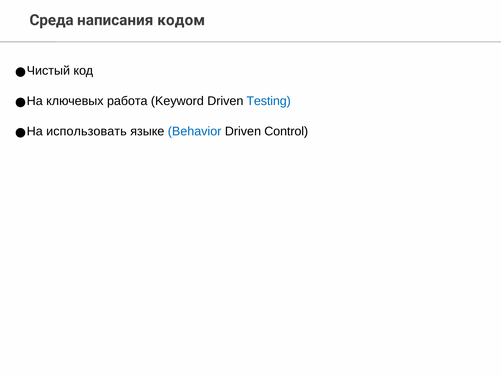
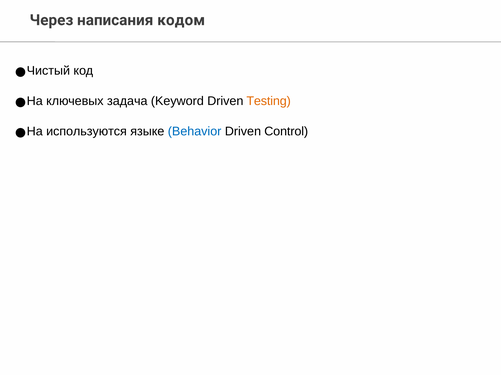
Среда: Среда -> Через (51, 20)
работа: работа -> задача (127, 101)
Testing colour: blue -> orange (269, 101)
использовать: использовать -> используются (87, 132)
